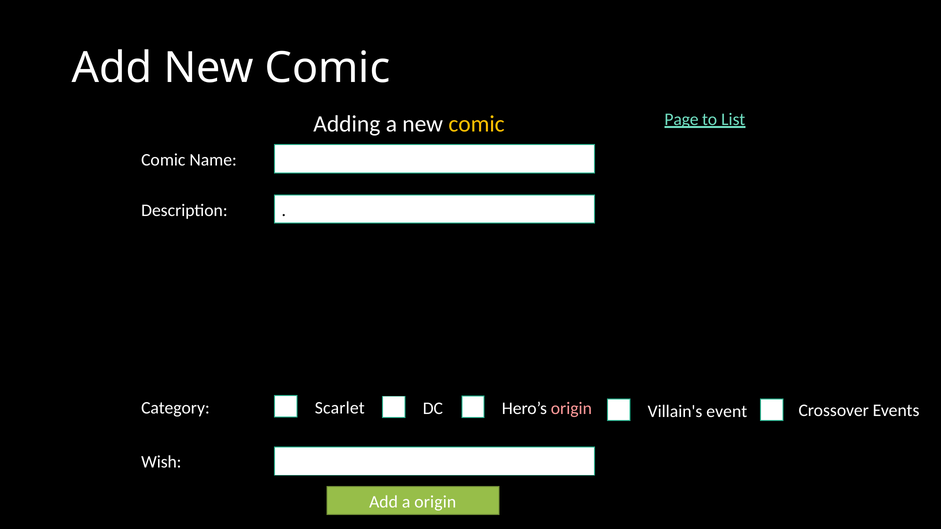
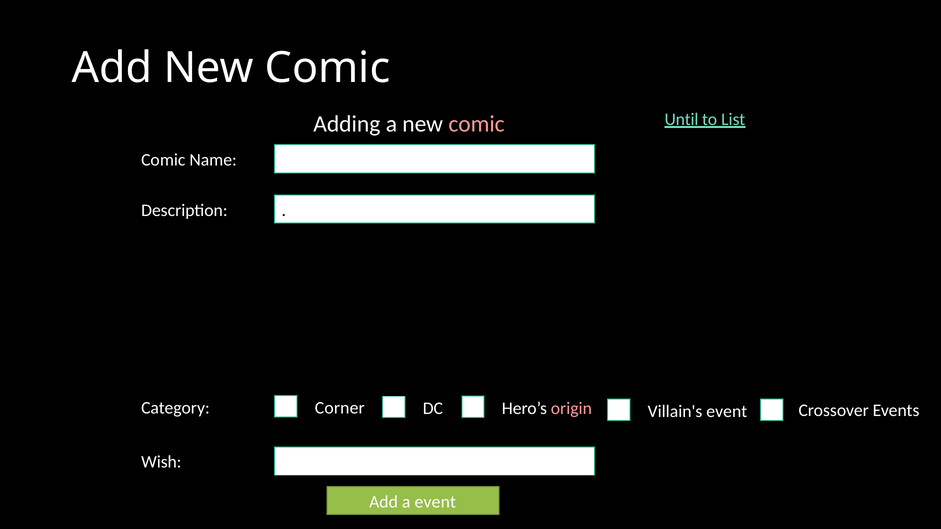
Page: Page -> Until (682, 119)
comic colour: yellow -> pink (477, 124)
Scarlet: Scarlet -> Corner (340, 408)
a origin: origin -> event (435, 502)
